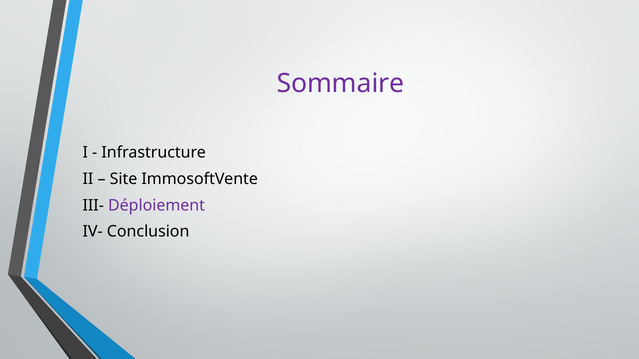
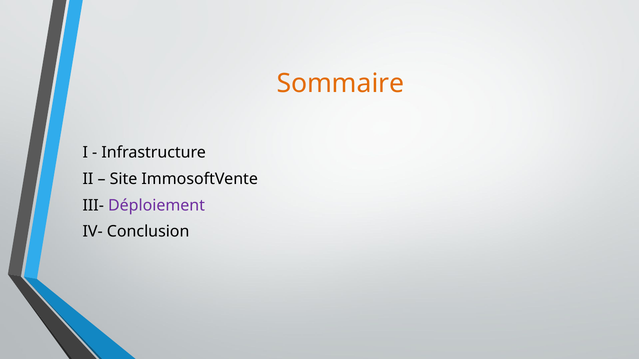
Sommaire colour: purple -> orange (340, 84)
